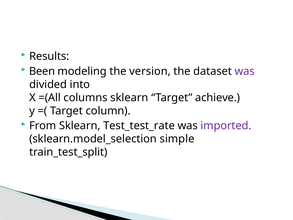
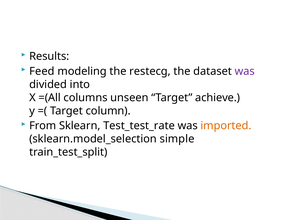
Been: Been -> Feed (42, 71)
version: version -> restecg (150, 71)
columns sklearn: sklearn -> unseen (129, 97)
imported colour: purple -> orange (226, 126)
